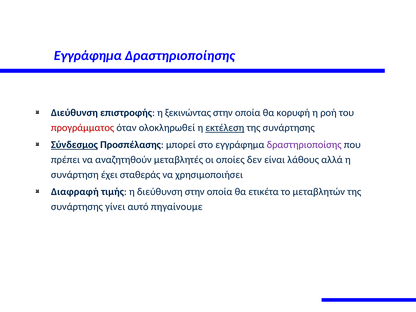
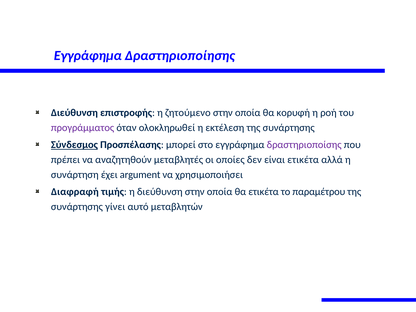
ξεκινώντας: ξεκινώντας -> ζητούμενο (188, 113)
προγράμματος colour: red -> purple (83, 128)
εκτέλεση underline: present -> none (225, 128)
είναι λάθους: λάθους -> ετικέτα (303, 160)
σταθεράς: σταθεράς -> argument (140, 175)
μεταβλητών: μεταβλητών -> παραμέτρου (319, 192)
πηγαίνουμε: πηγαίνουμε -> μεταβλητών (177, 207)
